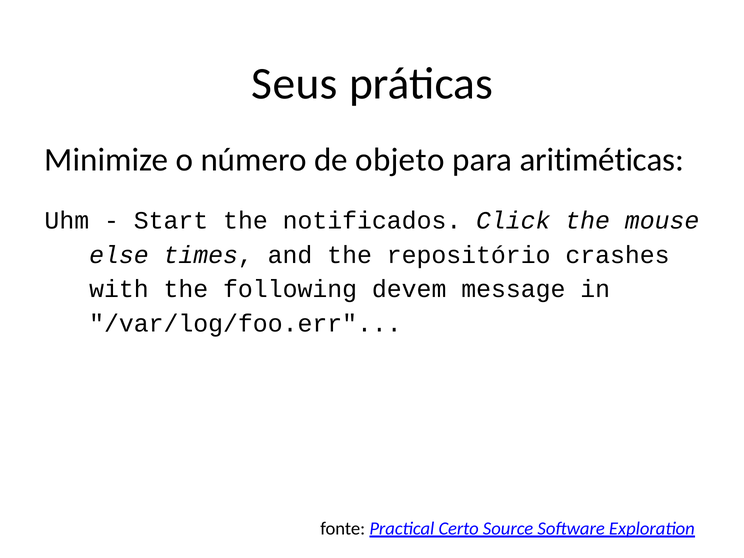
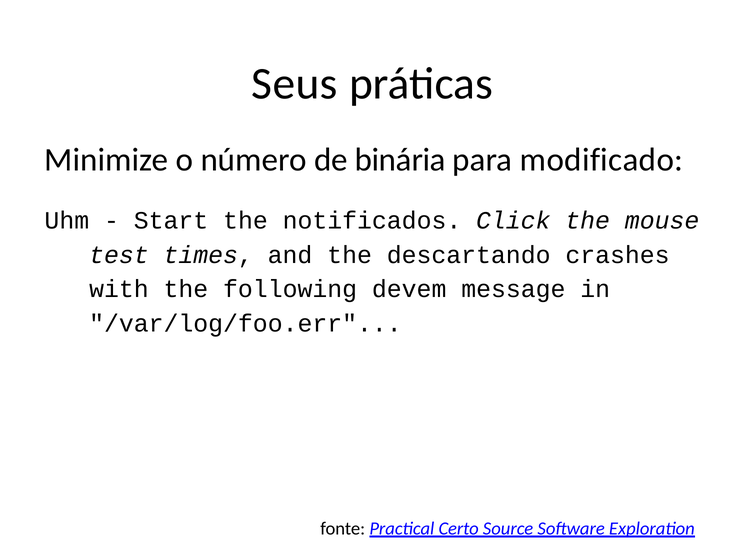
objeto: objeto -> binária (400, 160)
aritiméticas: aritiméticas -> modificado (602, 160)
else: else -> test (119, 255)
repositório: repositório -> descartando (469, 255)
